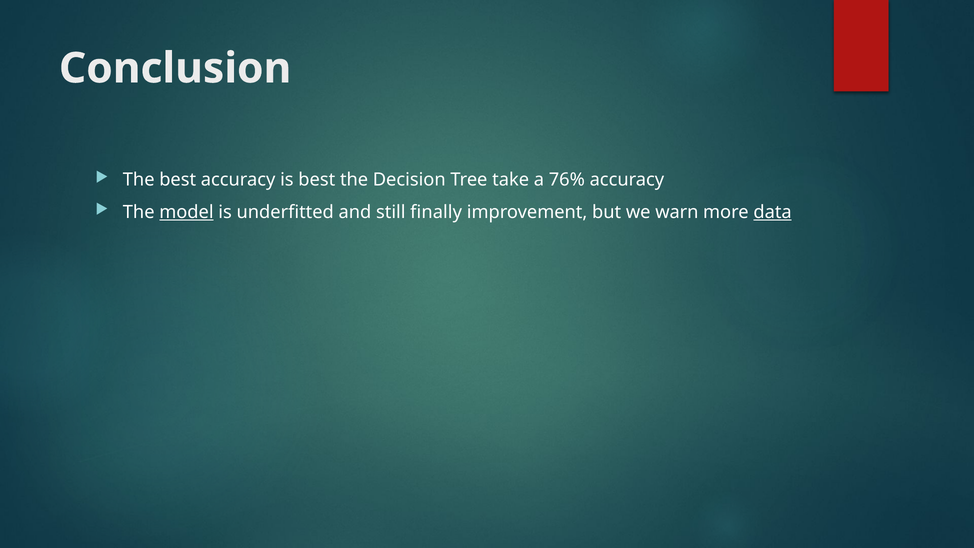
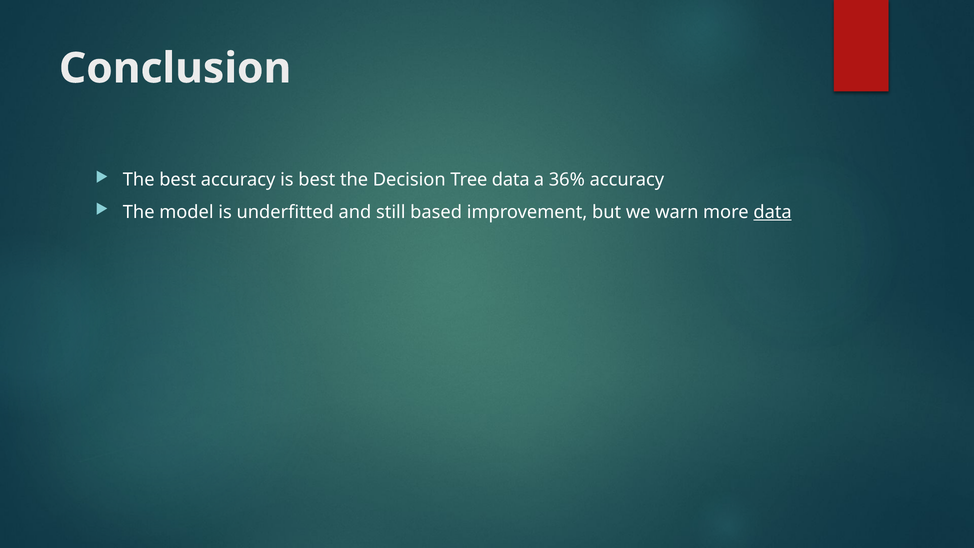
Tree take: take -> data (511, 180)
76%: 76% -> 36% (567, 180)
model underline: present -> none (186, 212)
finally: finally -> based (436, 212)
